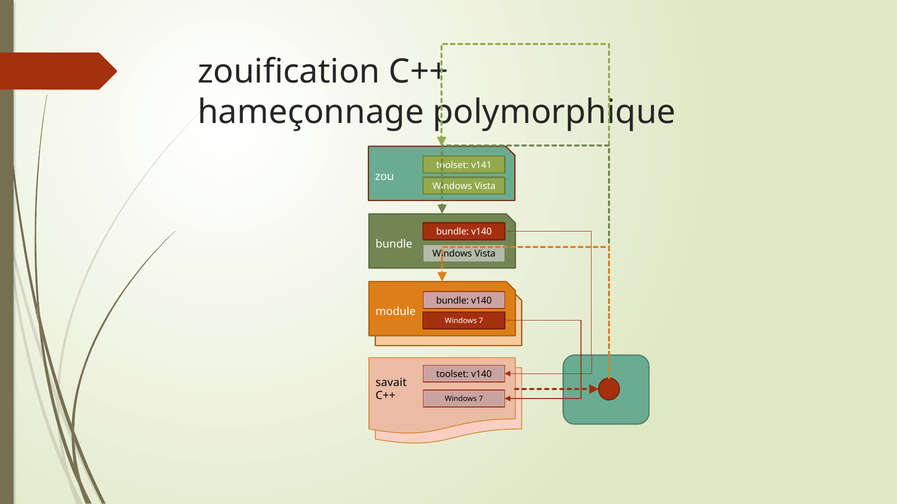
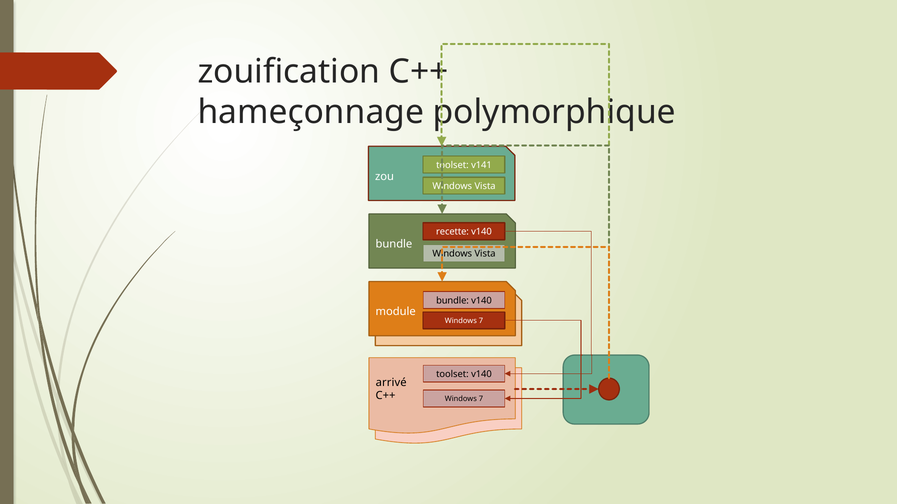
bundle: bundle -> recette (452, 232)
savait: savait -> arrivé (391, 383)
